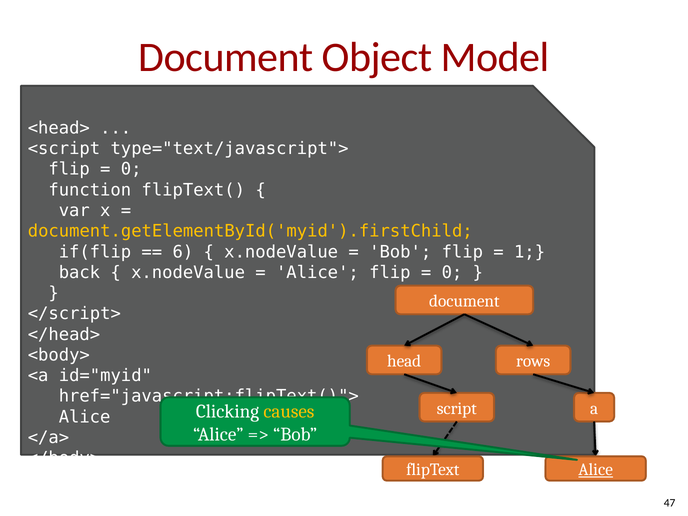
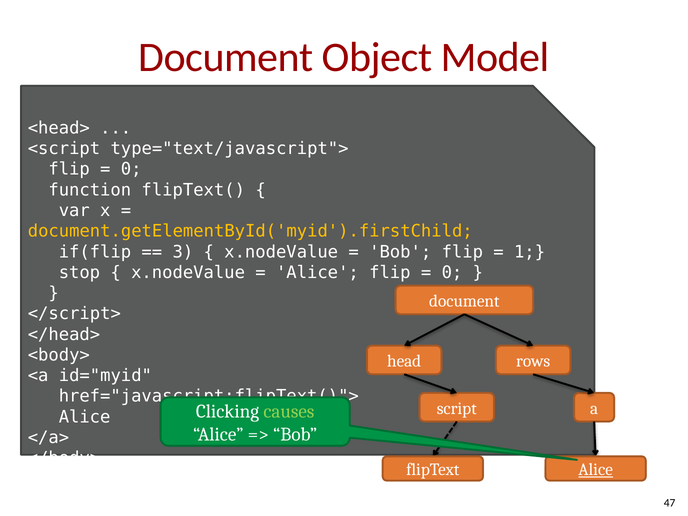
6: 6 -> 3 (183, 252)
back: back -> stop (79, 272)
causes colour: yellow -> light green (289, 411)
